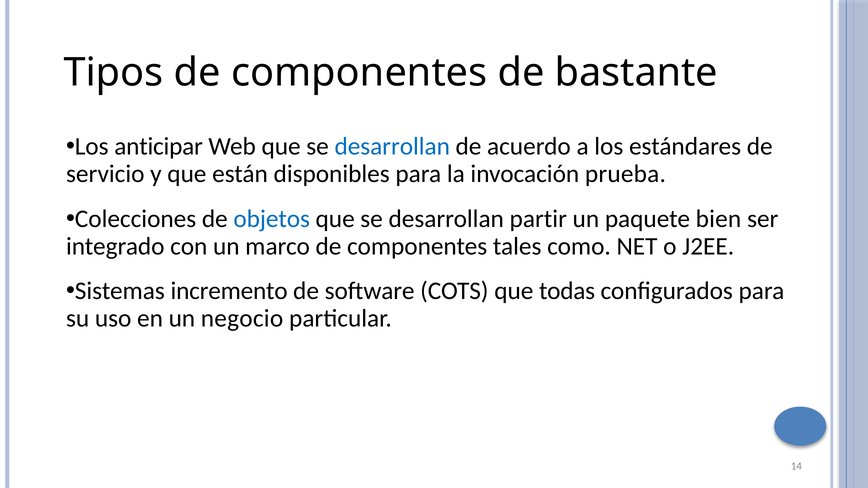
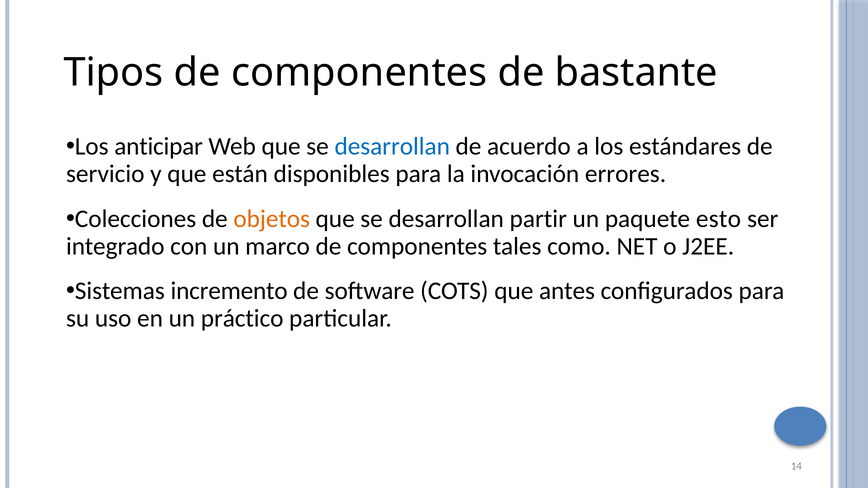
prueba: prueba -> errores (626, 174)
objetos colour: blue -> orange (272, 219)
bien: bien -> esto (718, 219)
todas: todas -> antes (567, 291)
negocio: negocio -> práctico (242, 319)
